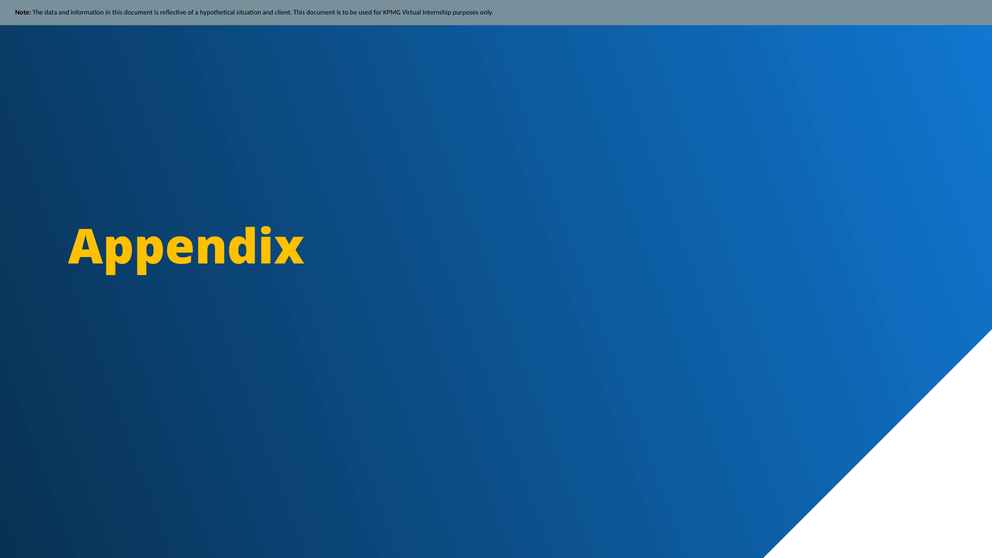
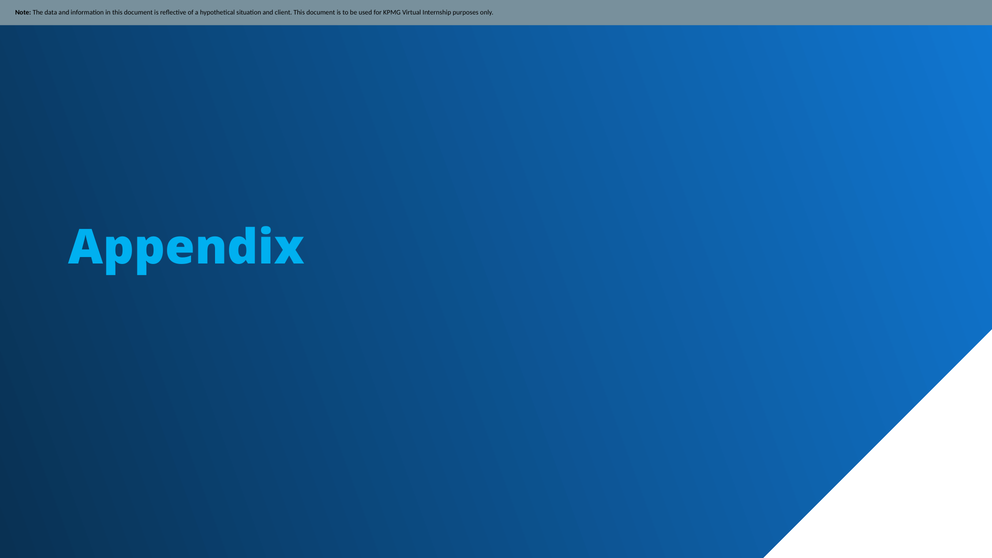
Appendix colour: yellow -> light blue (186, 248)
